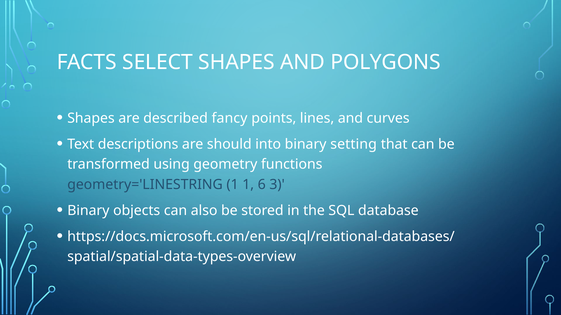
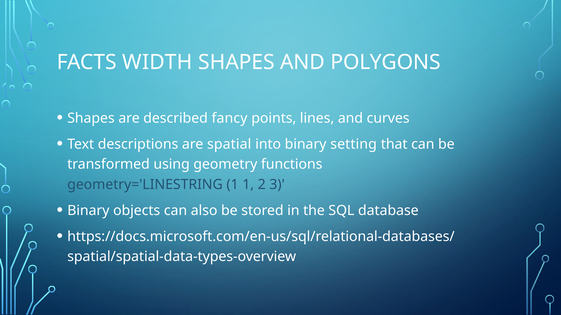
SELECT: SELECT -> WIDTH (157, 62)
should: should -> spatial (229, 144)
6: 6 -> 2 (262, 185)
